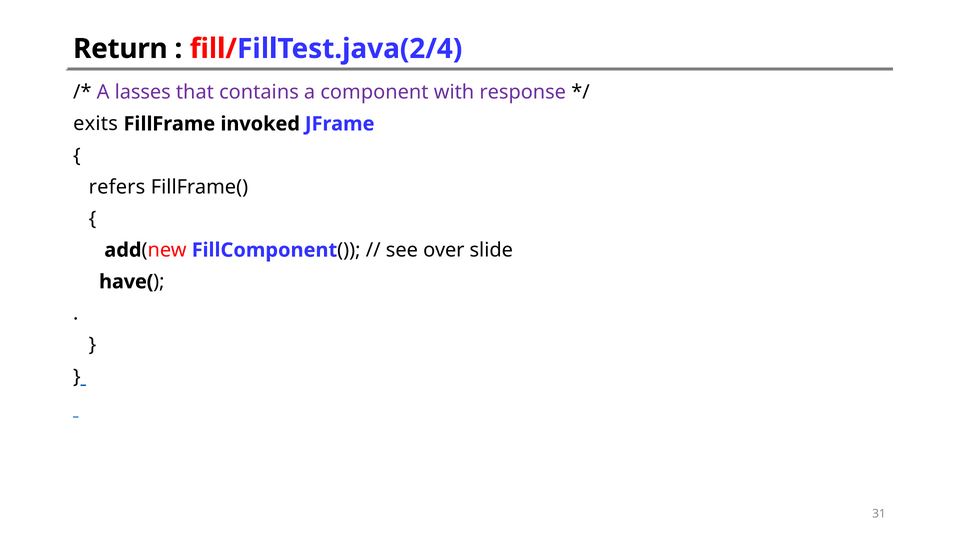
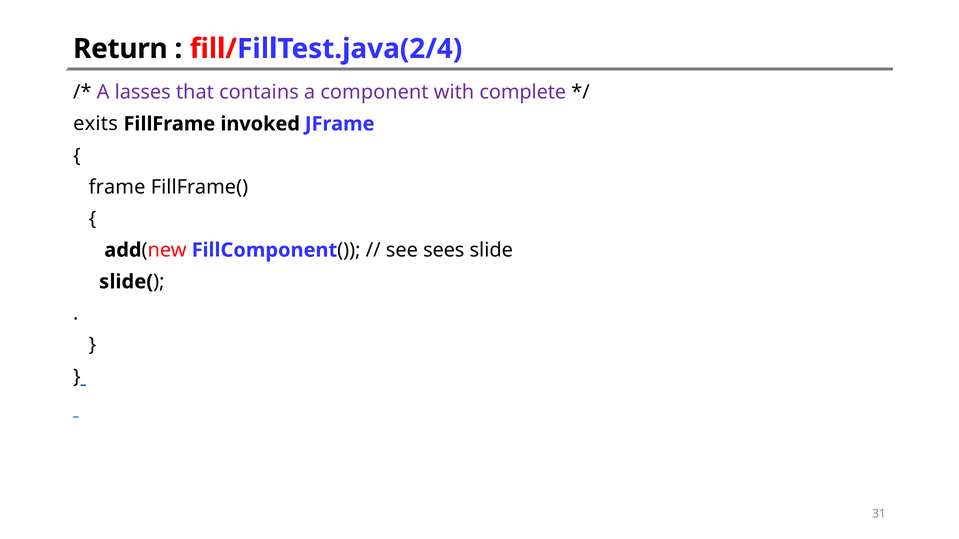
response: response -> complete (523, 92)
refers: refers -> frame (117, 187)
over: over -> sees (444, 250)
have(: have( -> slide( (126, 282)
